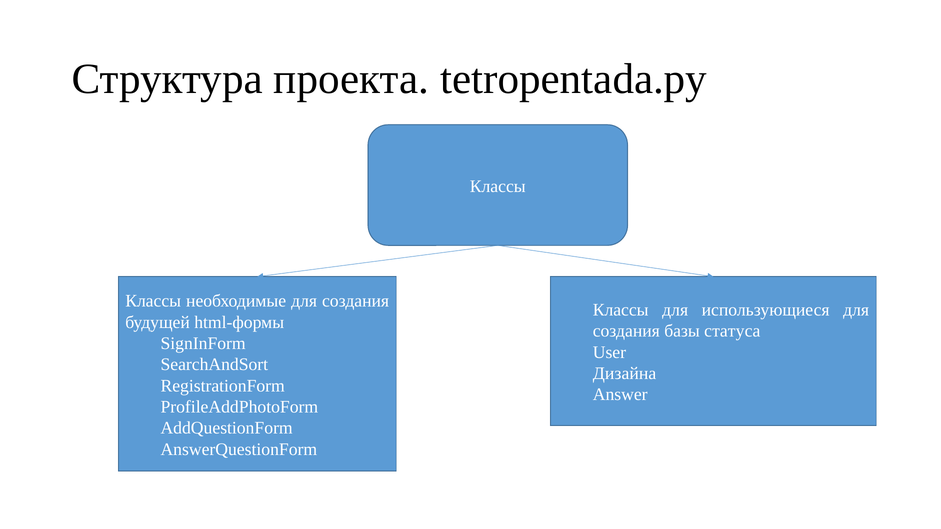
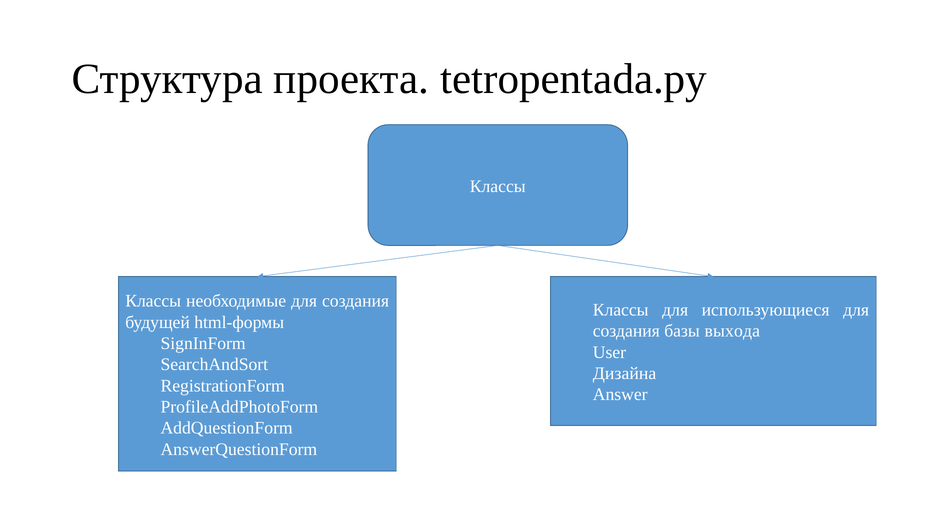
статуса: статуса -> выхода (732, 331)
